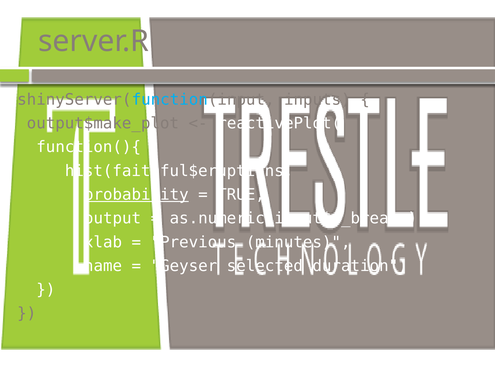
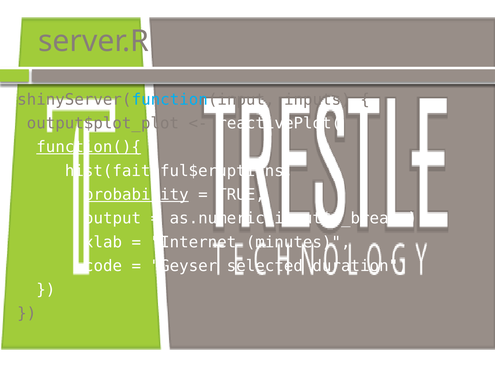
output$make_plot: output$make_plot -> output$plot_plot (103, 123)
function(){ underline: none -> present (89, 147)
Previous: Previous -> Internet (193, 242)
name: name -> code (103, 266)
